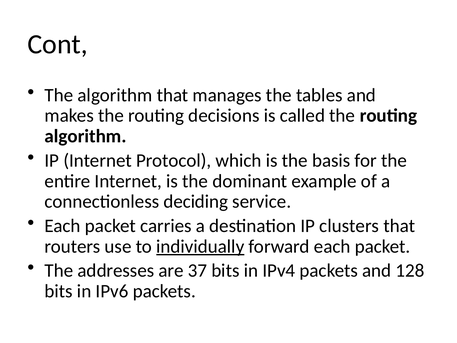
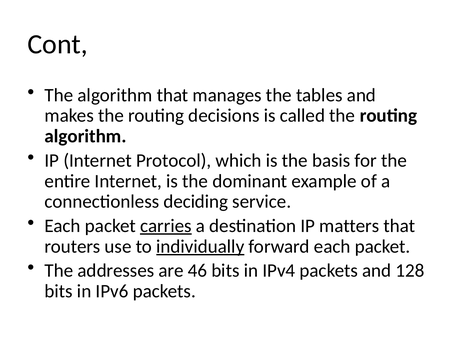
carries underline: none -> present (166, 226)
clusters: clusters -> matters (349, 226)
37: 37 -> 46 (197, 270)
